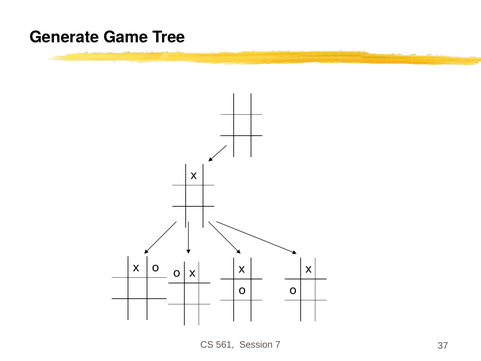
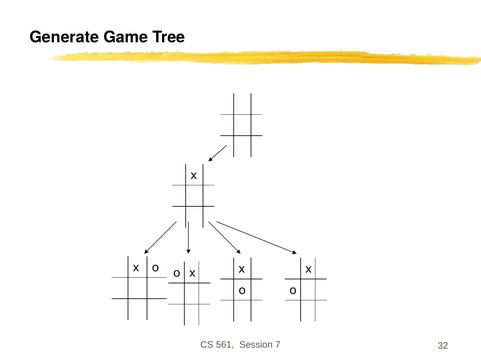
37: 37 -> 32 (443, 345)
